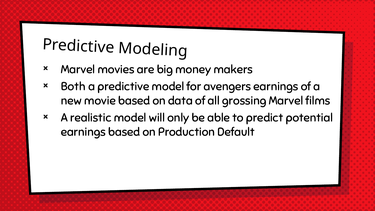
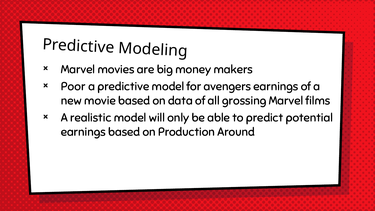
Both: Both -> Poor (73, 87)
Default: Default -> Around (236, 132)
